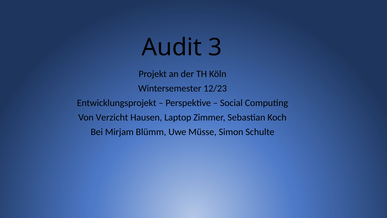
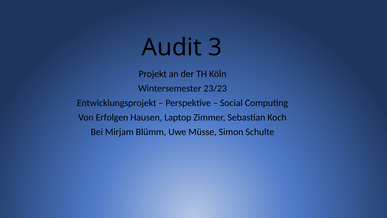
12/23: 12/23 -> 23/23 (215, 88)
Verzicht: Verzicht -> Erfolgen (112, 117)
